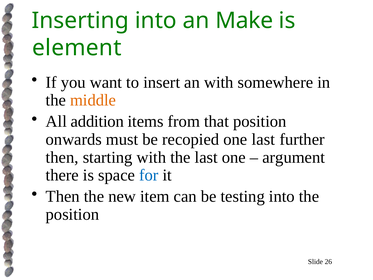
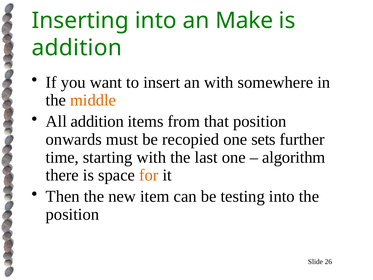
element: element -> addition (77, 48)
one last: last -> sets (264, 139)
then: then -> time (62, 157)
argument: argument -> algorithm (294, 157)
for colour: blue -> orange (149, 175)
